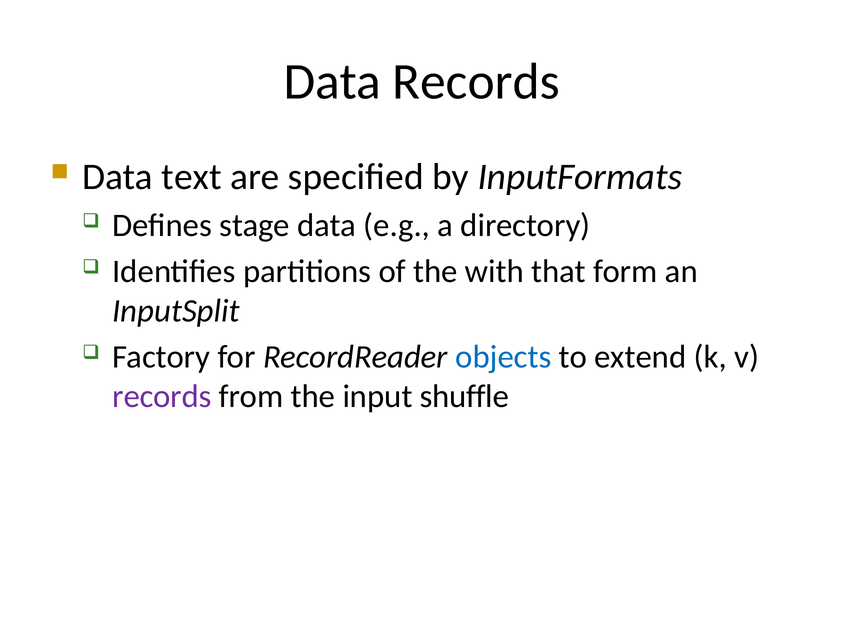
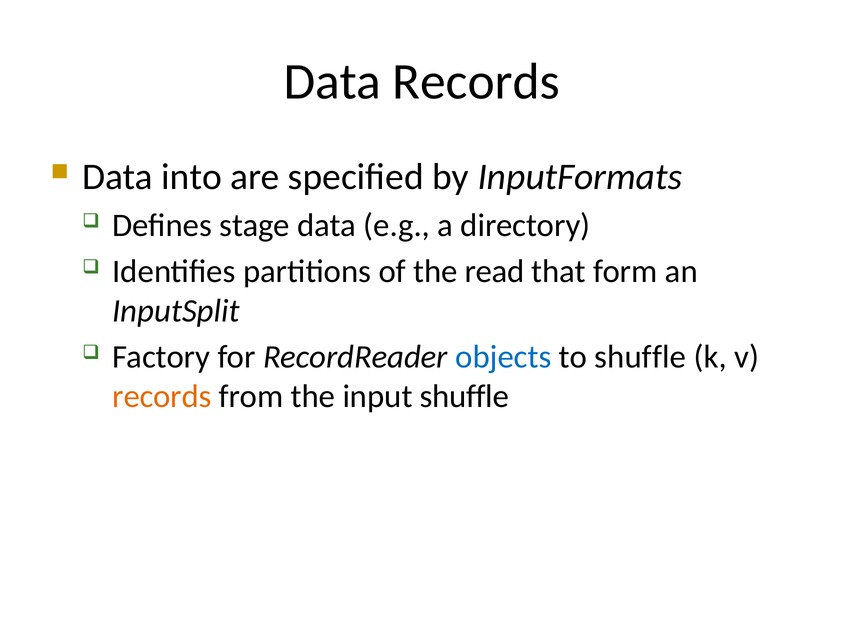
text: text -> into (192, 177)
with: with -> read (495, 272)
to extend: extend -> shuffle (640, 357)
records colour: purple -> orange (162, 396)
